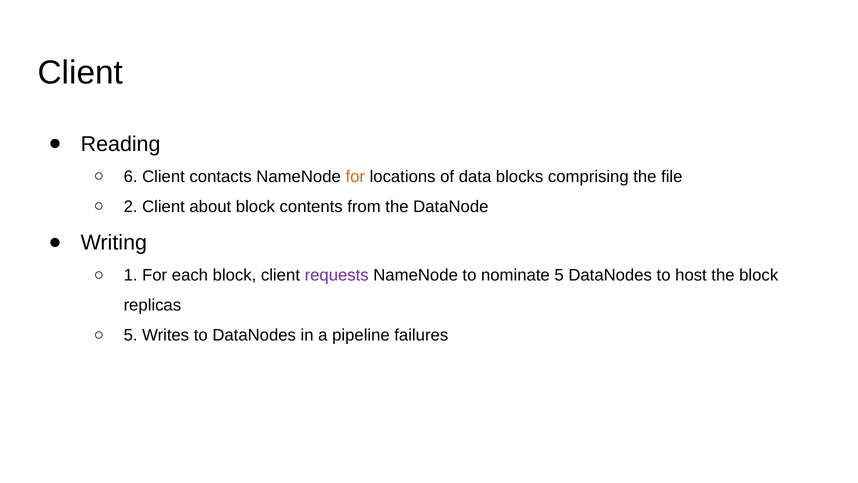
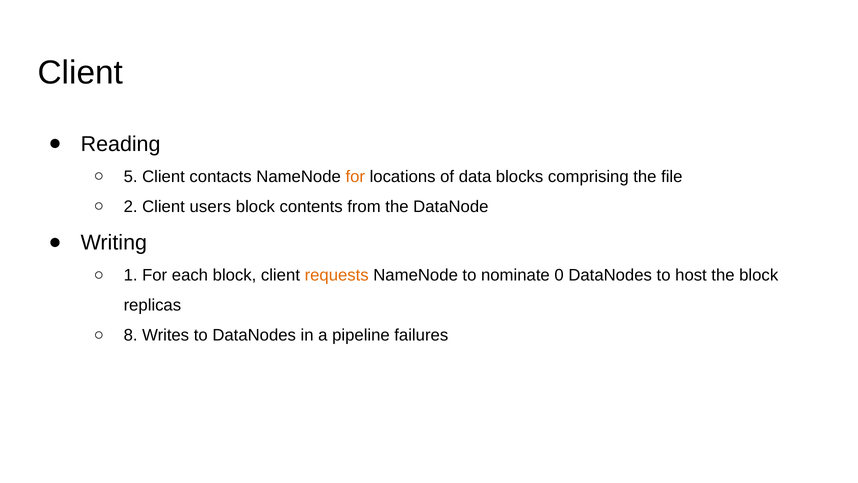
6: 6 -> 5 (131, 176)
about: about -> users (210, 207)
requests colour: purple -> orange (337, 275)
nominate 5: 5 -> 0 (559, 275)
5: 5 -> 8 (131, 335)
